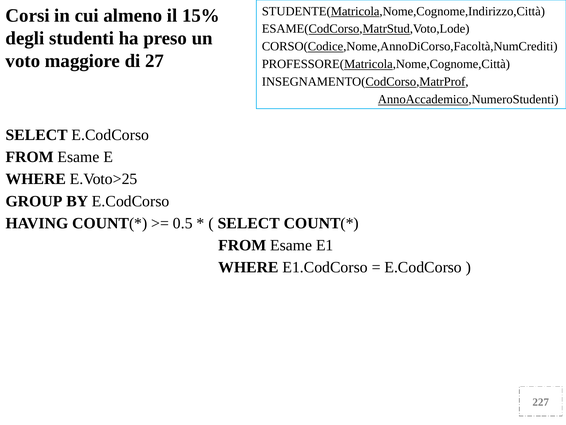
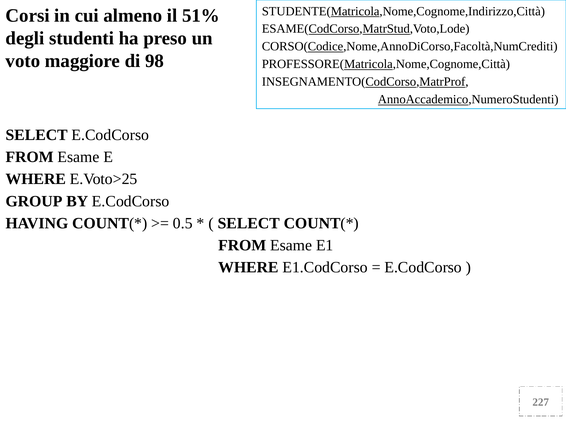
15%: 15% -> 51% (201, 16)
27: 27 -> 98 (155, 61)
